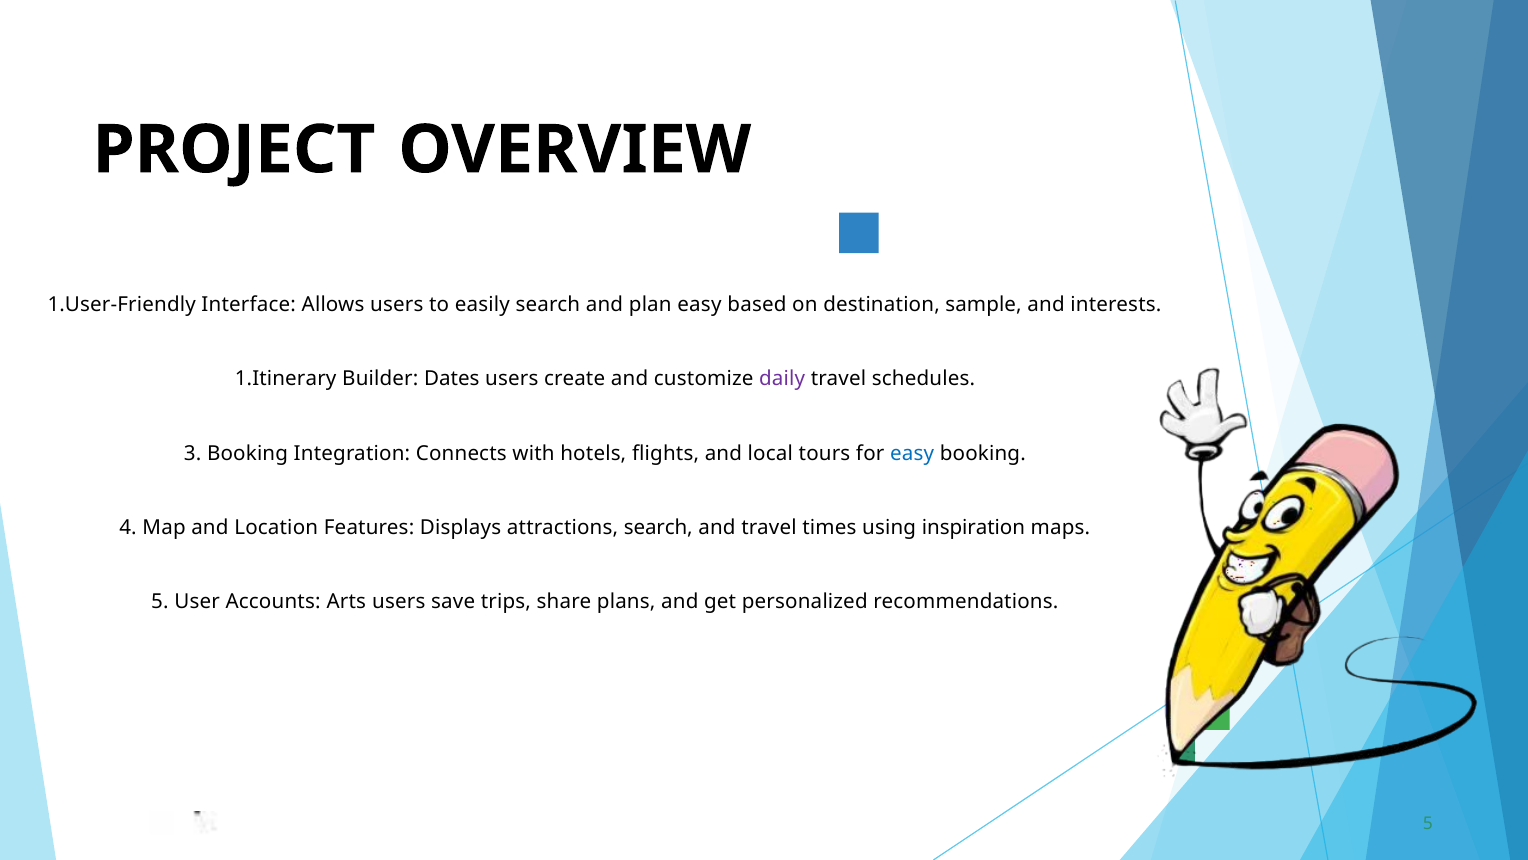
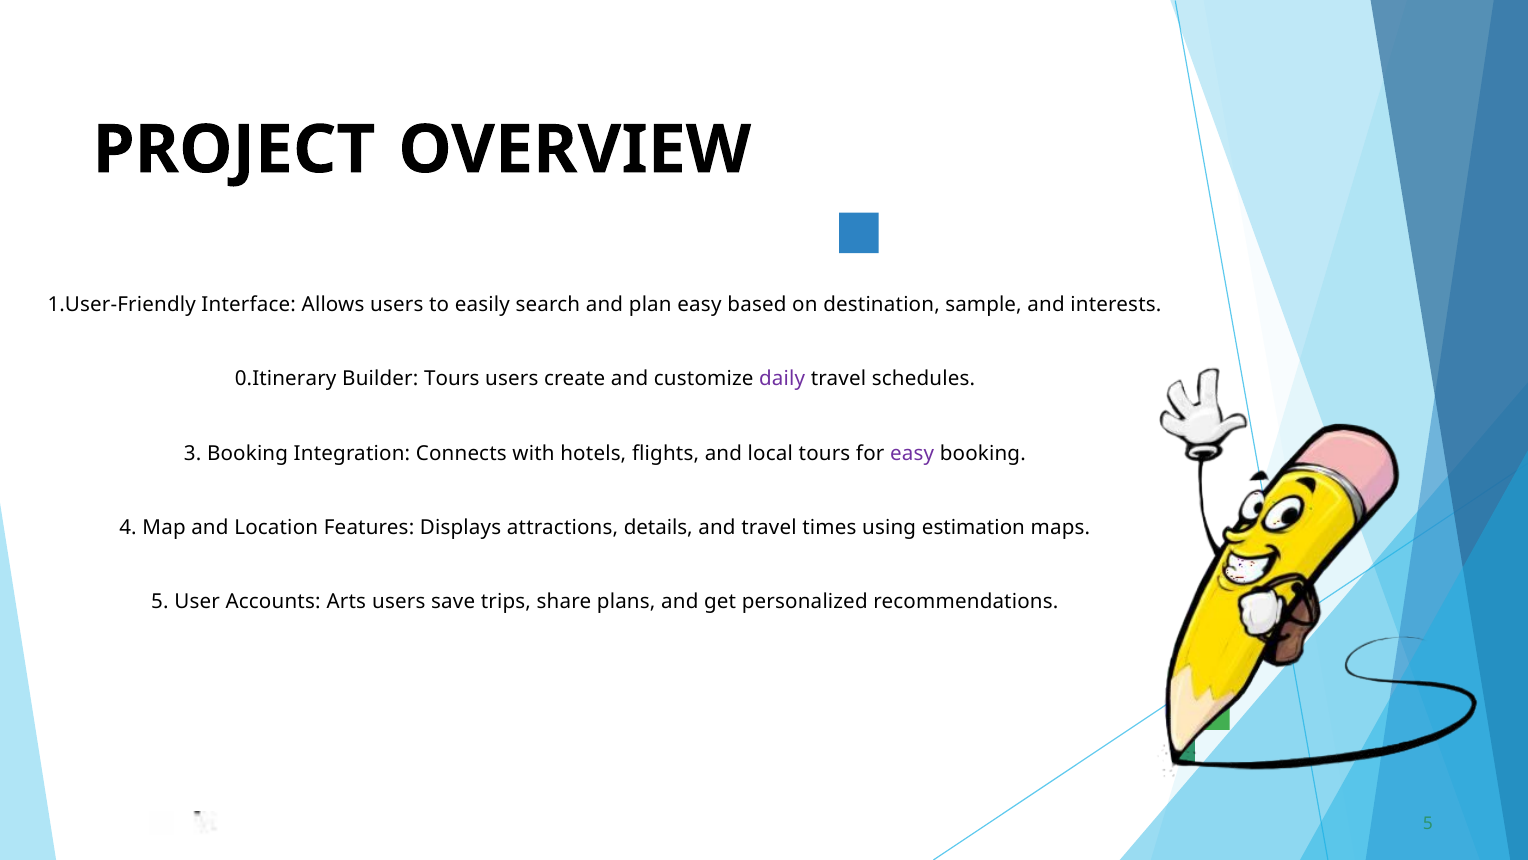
1.Itinerary: 1.Itinerary -> 0.Itinerary (286, 379)
Builder Dates: Dates -> Tours (452, 379)
easy colour: blue -> purple (912, 453)
attractions search: search -> details (658, 527)
inspiration: inspiration -> estimation (973, 527)
